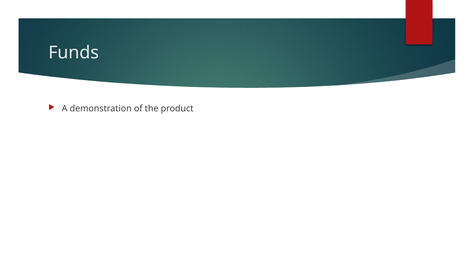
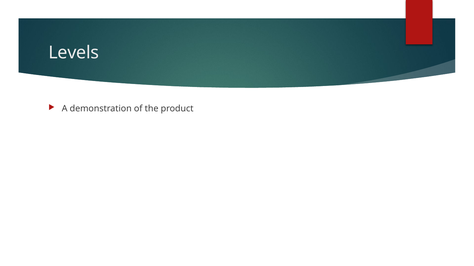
Funds: Funds -> Levels (74, 53)
